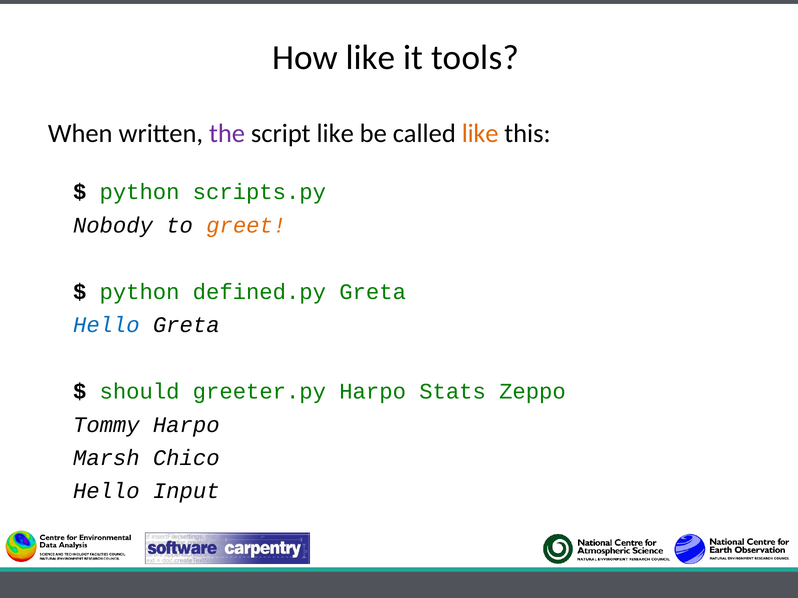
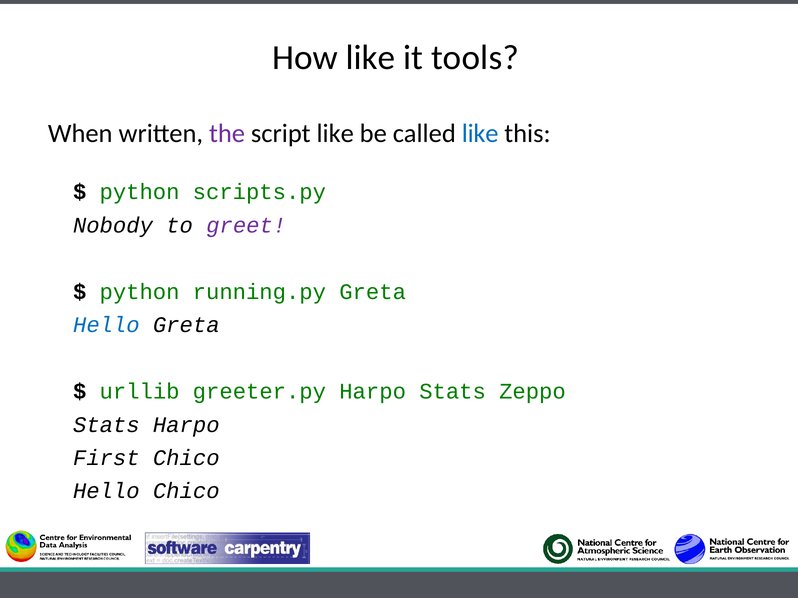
like colour: orange -> blue (480, 134)
greet colour: orange -> purple (246, 225)
defined.py: defined.py -> running.py (259, 292)
should: should -> urllib (140, 392)
Tommy: Tommy -> Stats (106, 425)
Marsh: Marsh -> First (106, 458)
Hello Input: Input -> Chico (186, 492)
